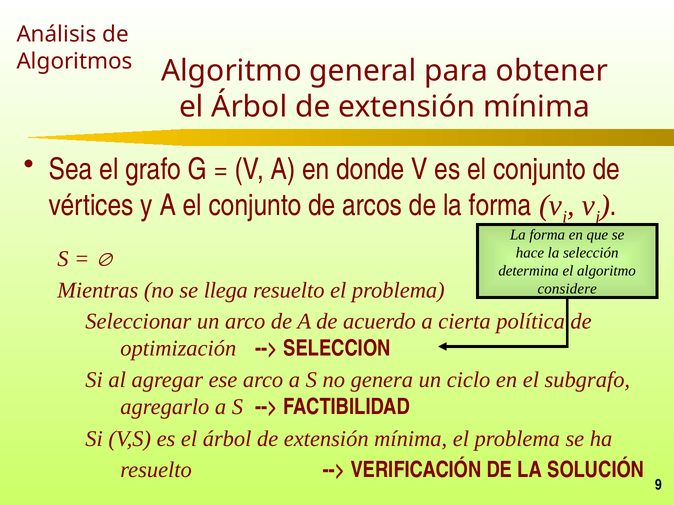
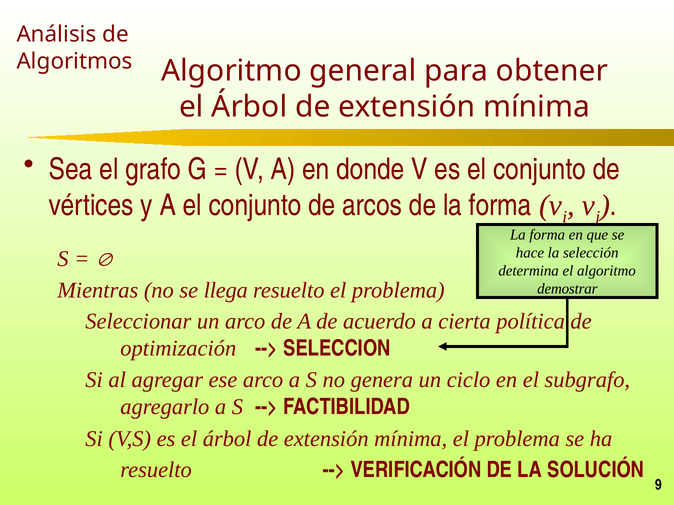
considere: considere -> demostrar (567, 289)
